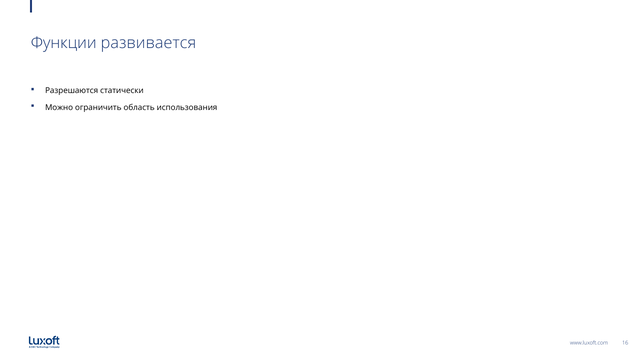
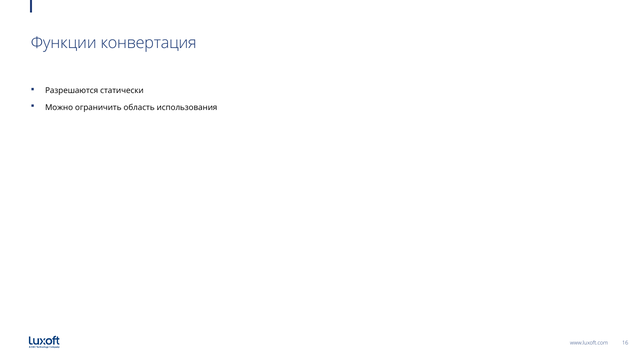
развивается: развивается -> конвертация (149, 43)
